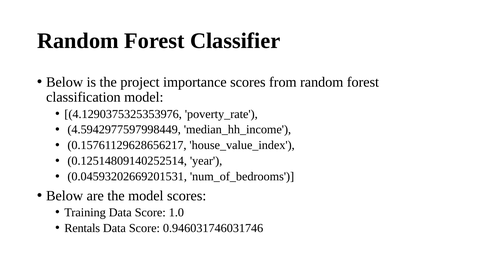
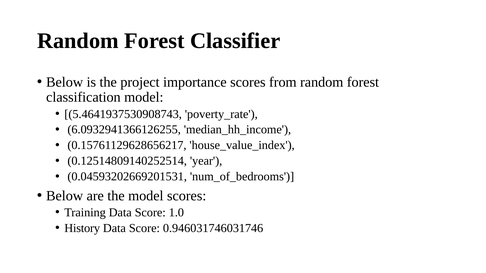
4.1290375325353976: 4.1290375325353976 -> 5.4641937530908743 (123, 114)
4.5942977597998449: 4.5942977597998449 -> 6.0932941366126255 (124, 130)
Rentals: Rentals -> History (82, 228)
